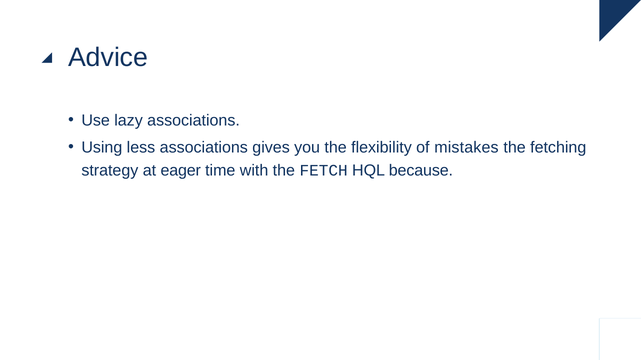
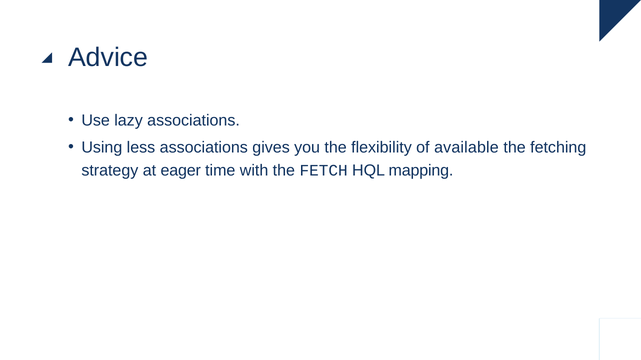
mistakes: mistakes -> available (466, 148)
because: because -> mapping (421, 171)
